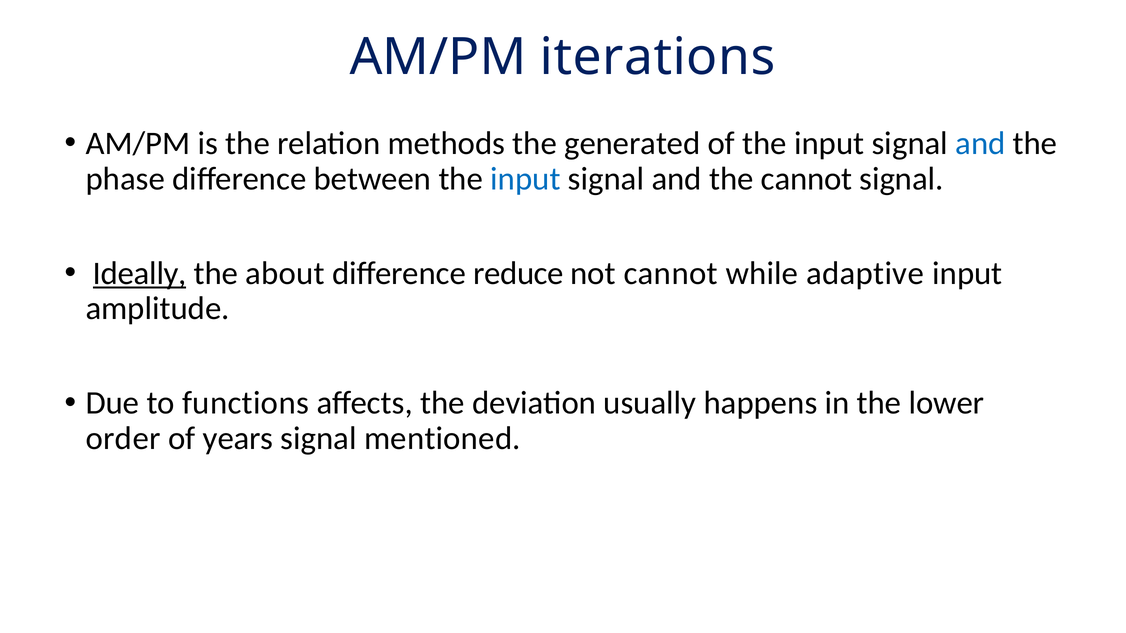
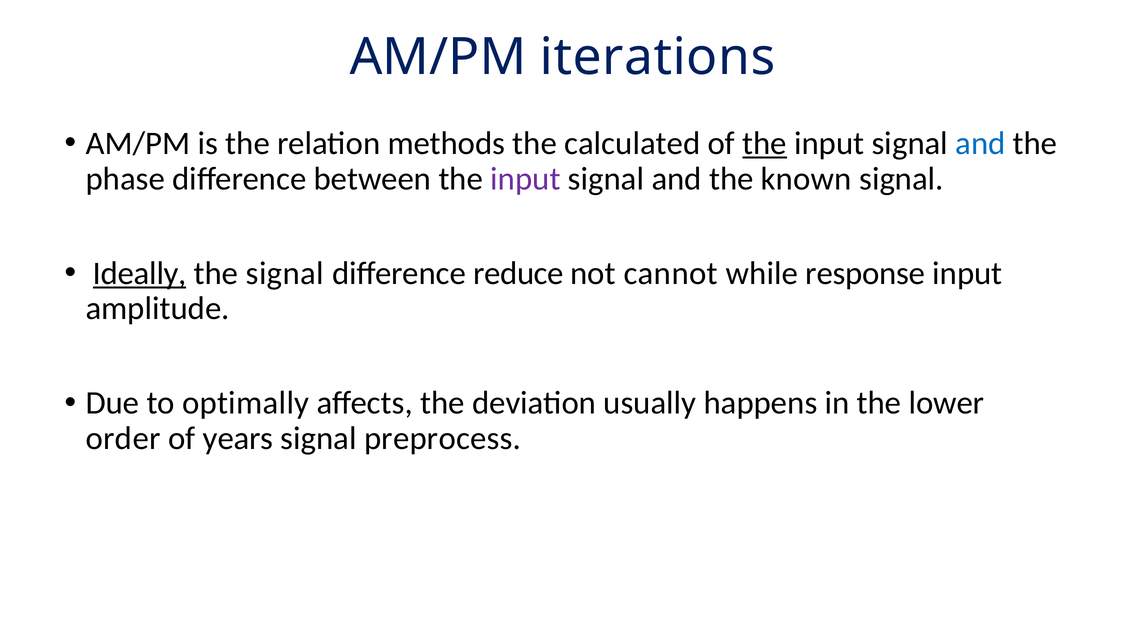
generated: generated -> calculated (632, 143)
the underline: none -> present (765, 143)
input colour: blue -> purple (525, 179)
the cannot: cannot -> known (806, 179)
the about: about -> signal (285, 273)
adaptive: adaptive -> response (865, 273)
functions: functions -> optimally (246, 403)
mentioned: mentioned -> preprocess (442, 439)
